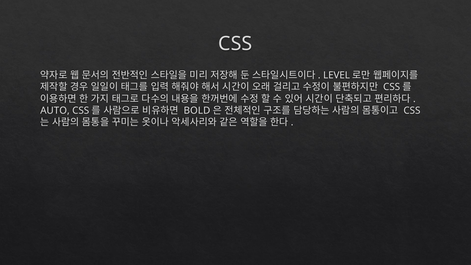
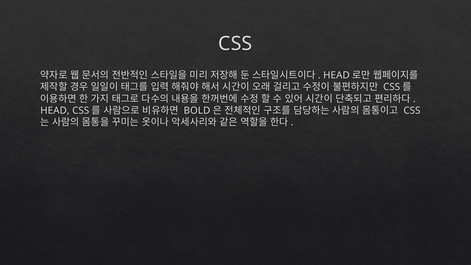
LEVEL: LEVEL -> HEAD (336, 75)
AUTO: AUTO -> HEAD (55, 111)
